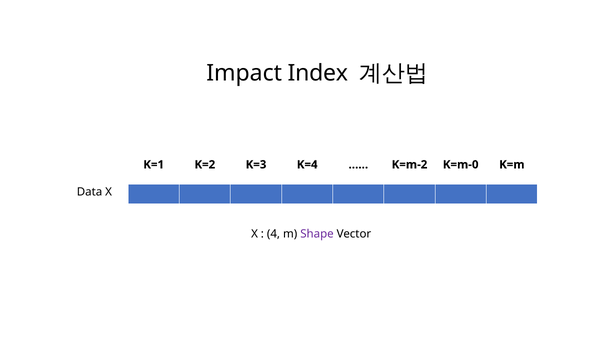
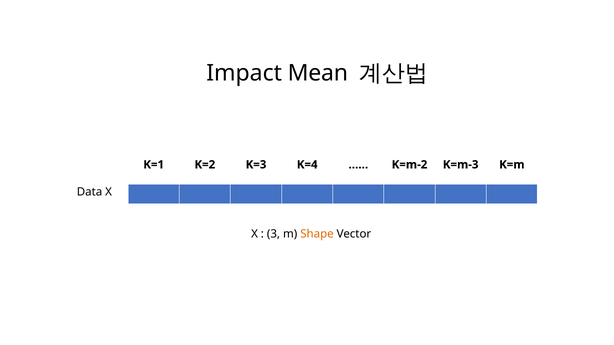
Index: Index -> Mean (318, 73)
K=m-0: K=m-0 -> K=m-3 (461, 165)
4: 4 -> 3 (274, 234)
Shape colour: purple -> orange (317, 234)
